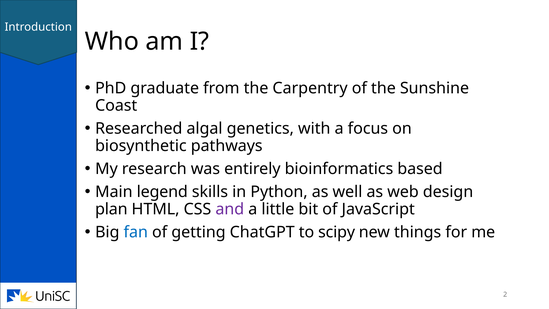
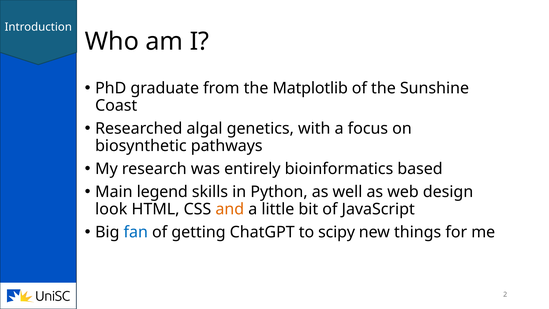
Carpentry: Carpentry -> Matplotlib (310, 88)
plan: plan -> look (111, 209)
and colour: purple -> orange (230, 209)
